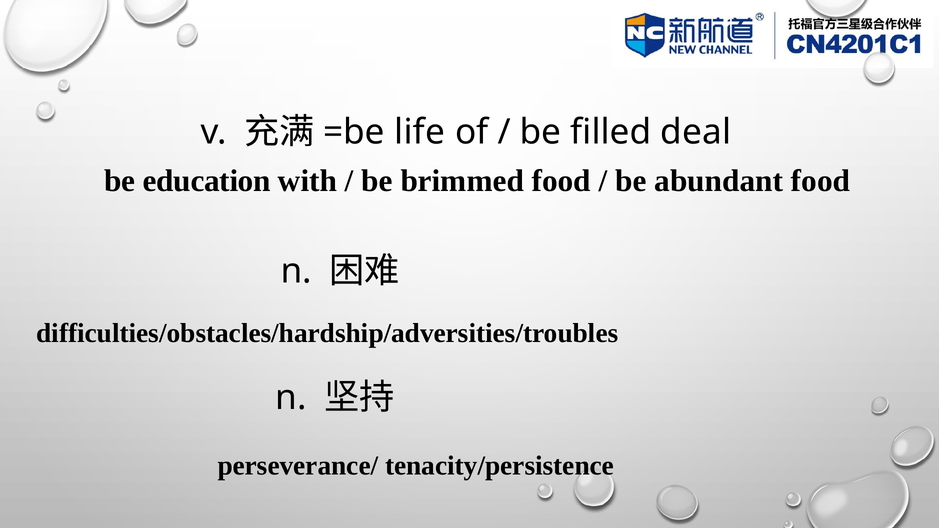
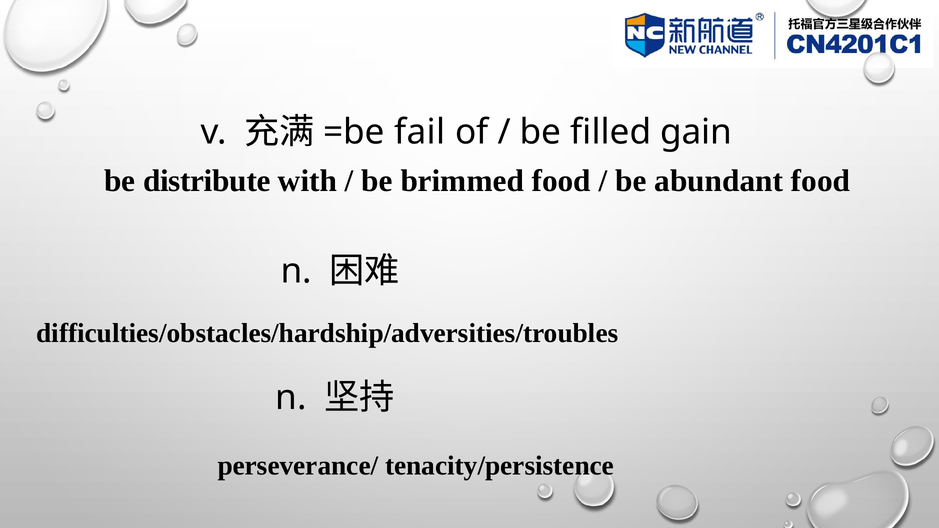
life: life -> fail (420, 132)
deal: deal -> gain (696, 132)
education: education -> distribute (207, 181)
